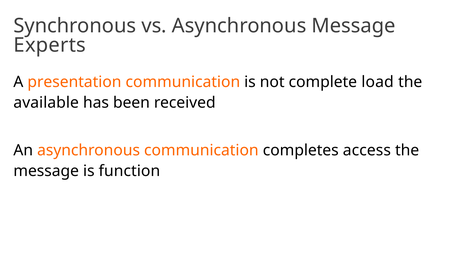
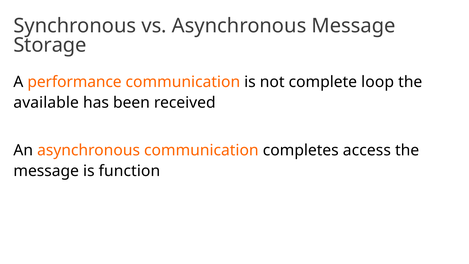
Experts: Experts -> Storage (50, 45)
presentation: presentation -> performance (75, 82)
load: load -> loop (378, 82)
